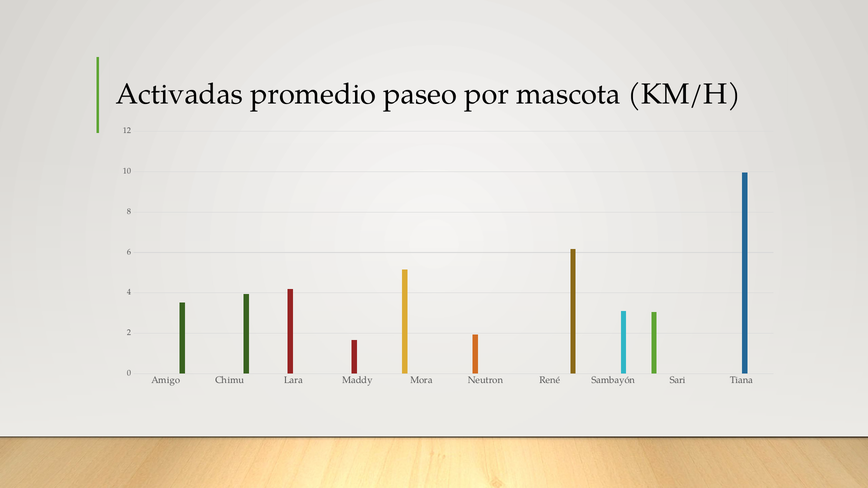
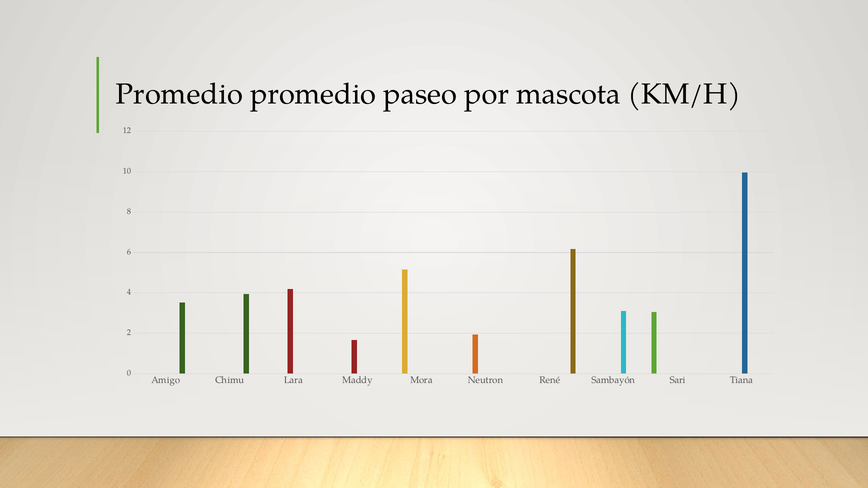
Activadas: Activadas -> Promedio (179, 94)
